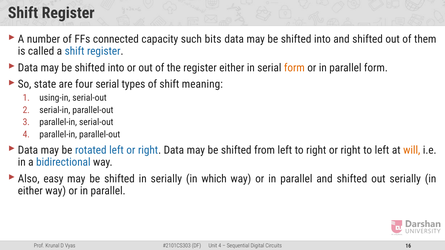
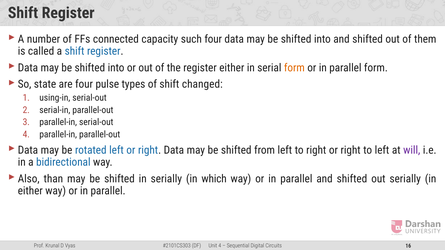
such bits: bits -> four (213, 39)
four serial: serial -> pulse (107, 84)
meaning: meaning -> changed (202, 84)
will colour: orange -> purple (412, 150)
easy: easy -> than (53, 179)
